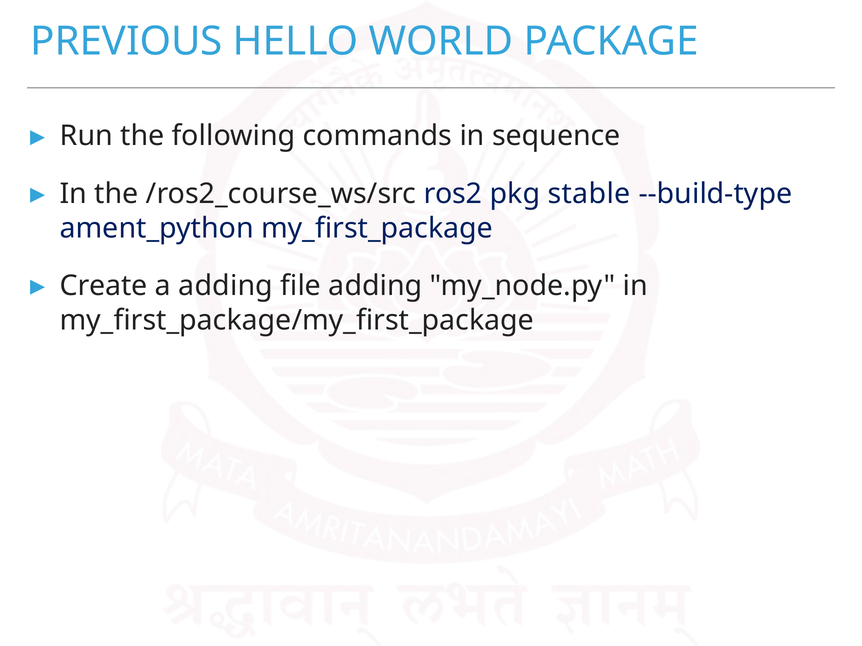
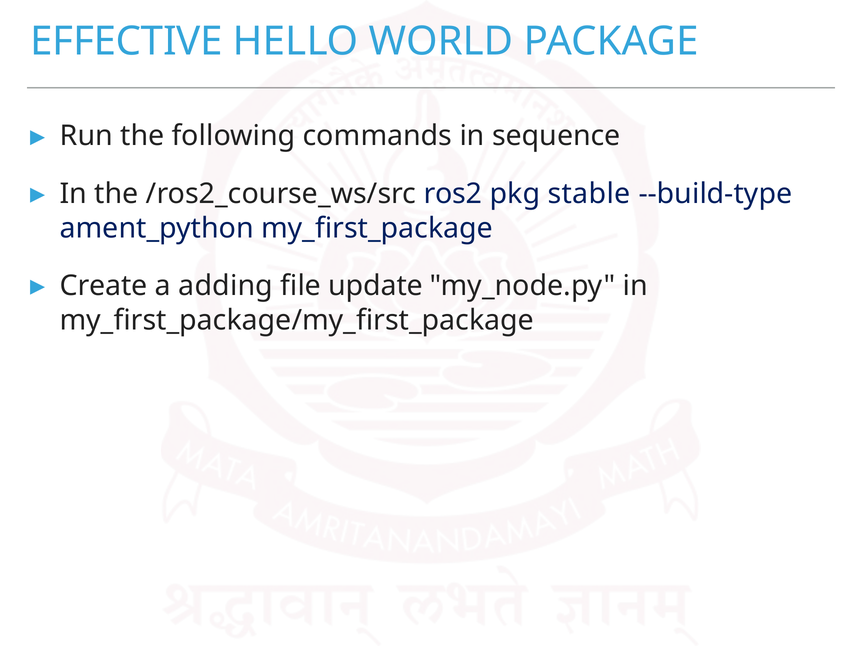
PREVIOUS: PREVIOUS -> EFFECTIVE (127, 42)
file adding: adding -> update (376, 286)
